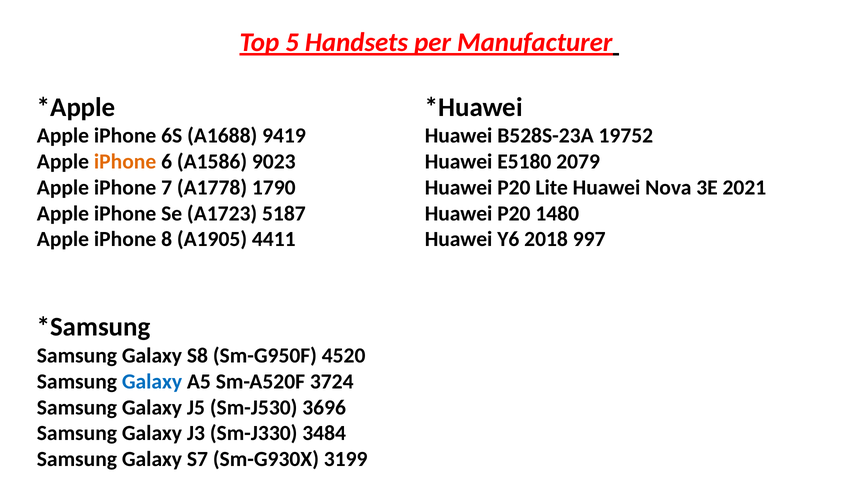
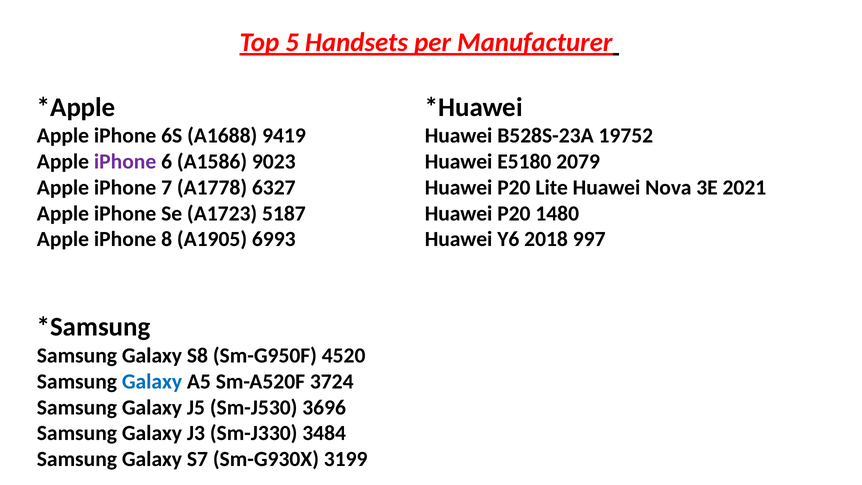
iPhone colour: orange -> purple (125, 162)
1790: 1790 -> 6327 (274, 188)
4411: 4411 -> 6993 (274, 239)
